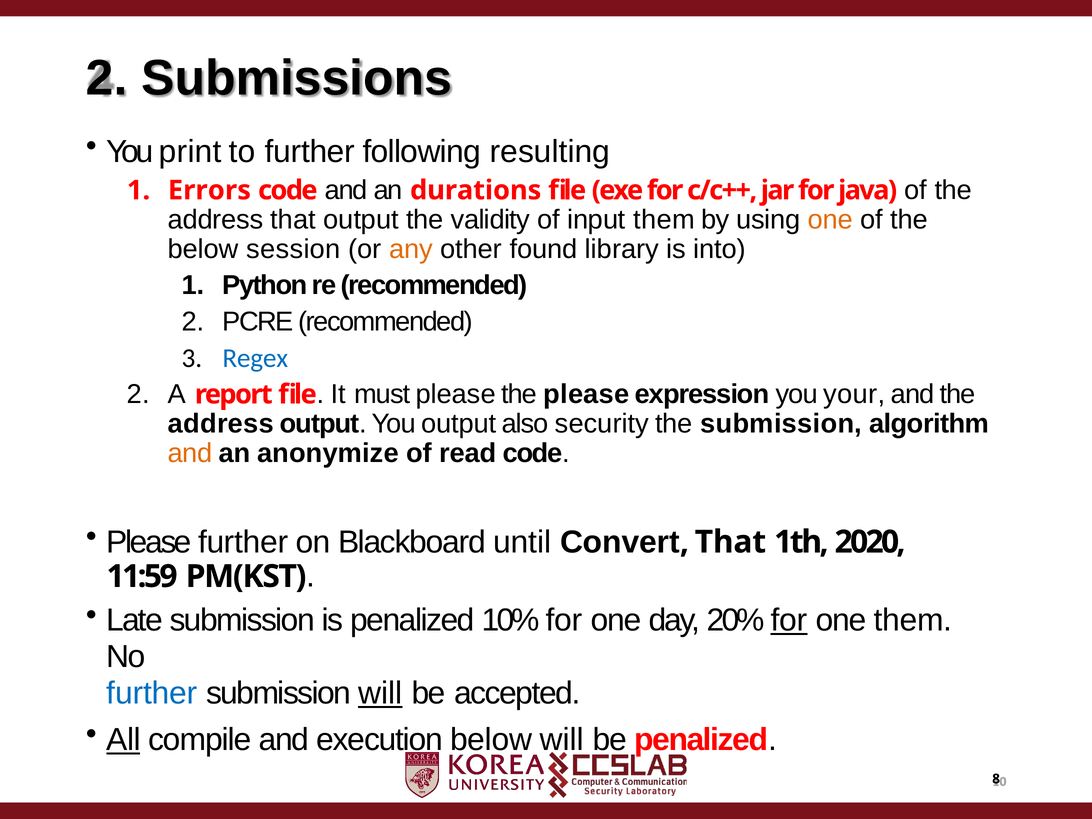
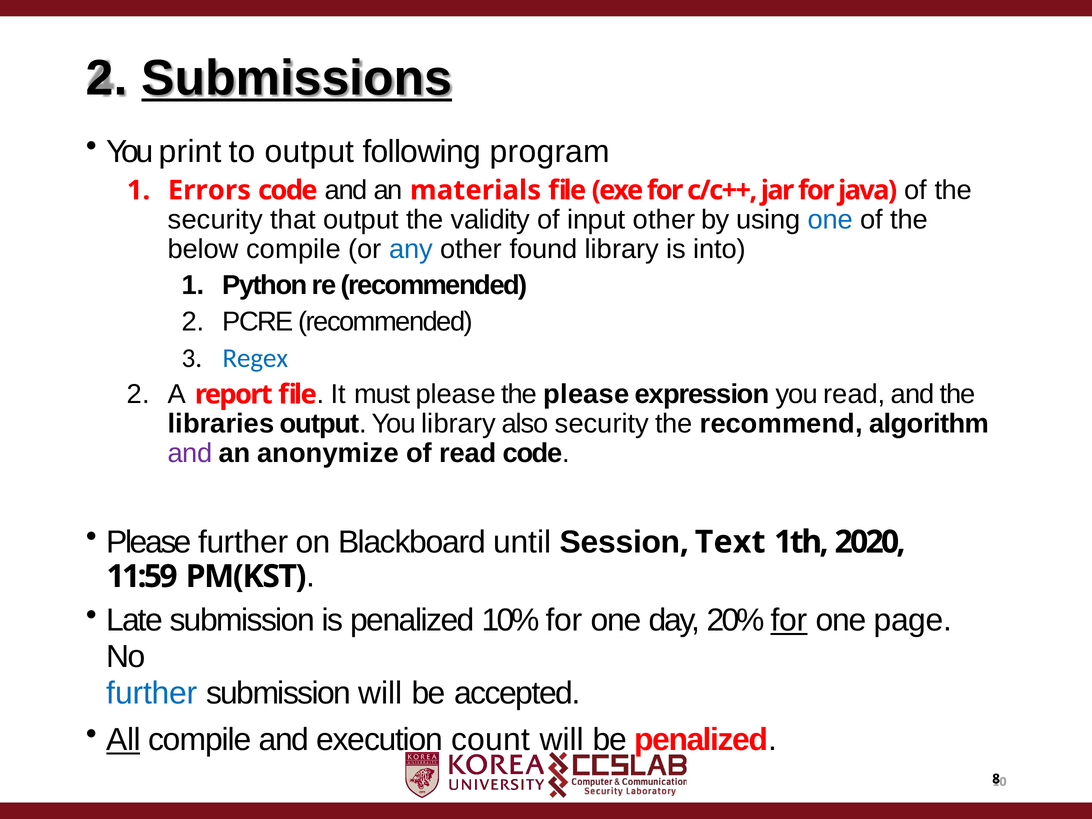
Submissions underline: none -> present (297, 78)
to further: further -> output (310, 152)
resulting: resulting -> program (550, 152)
durations: durations -> materials (476, 190)
address: address -> security (215, 220)
input them: them -> other (664, 220)
one colour: orange -> blue (830, 220)
below session: session -> compile (293, 249)
any colour: orange -> blue (411, 249)
you your: your -> read (854, 394)
address: address -> libraries (221, 424)
You output: output -> library (459, 424)
the submission: submission -> recommend (781, 424)
and colour: orange -> purple (190, 453)
Convert: Convert -> Session (620, 542)
That: That -> Text (730, 542)
one them: them -> page (913, 620)
will underline: present -> none (380, 693)
execution below: below -> count (491, 740)
